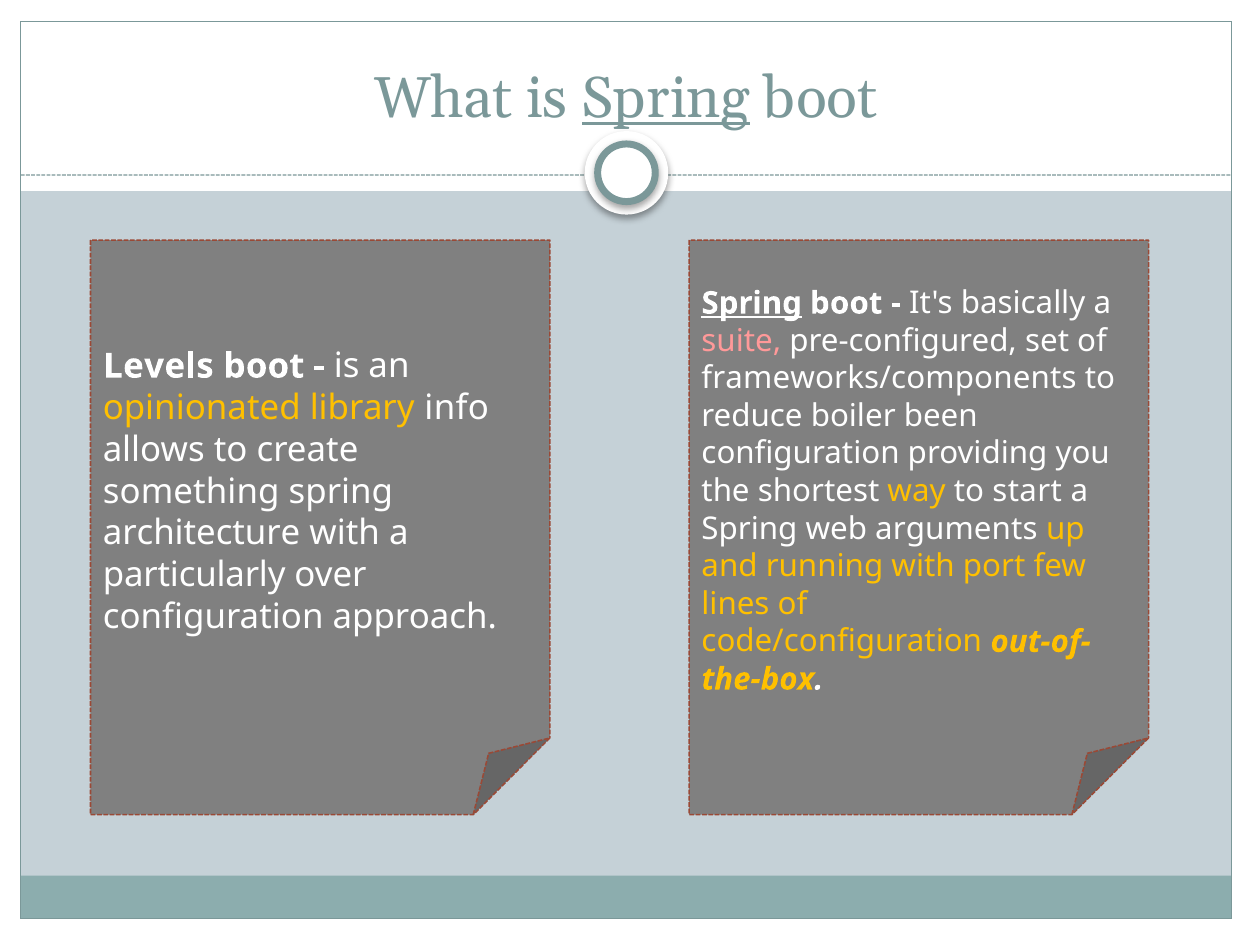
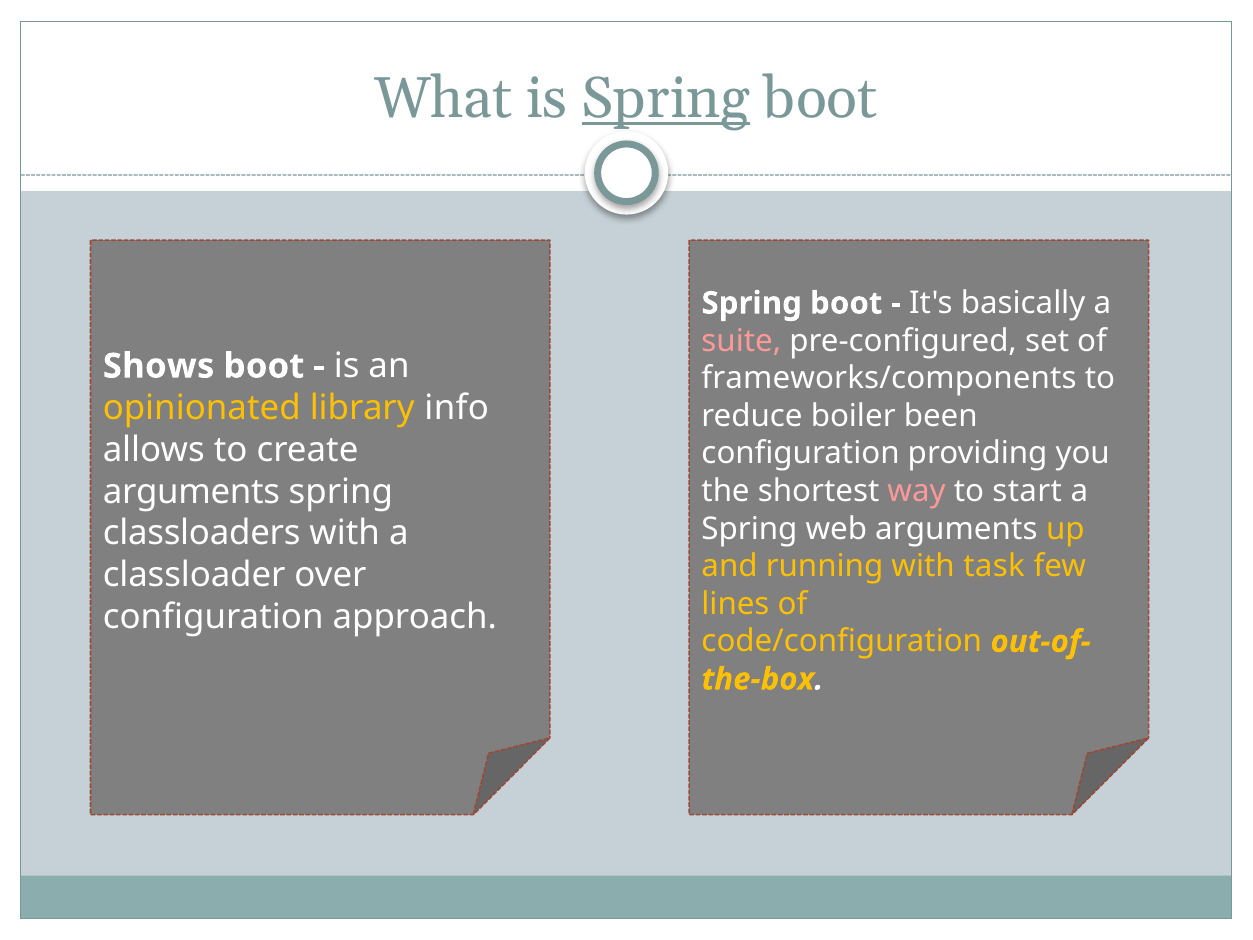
Spring underline: present -> none (752, 303)
Levels: Levels -> Shows (159, 366)
something: something -> arguments (191, 491)
way colour: yellow -> pink (917, 491)
architecture: architecture -> classloaders (202, 533)
port: port -> task (994, 566)
particularly: particularly -> classloader (194, 575)
